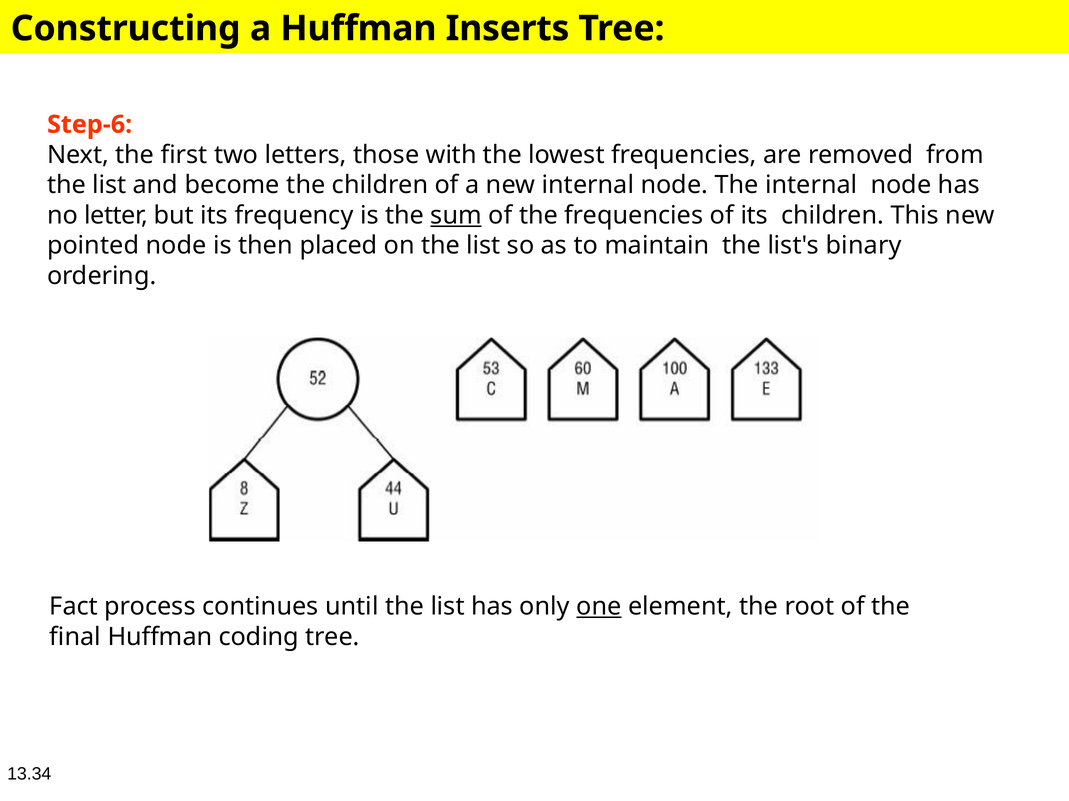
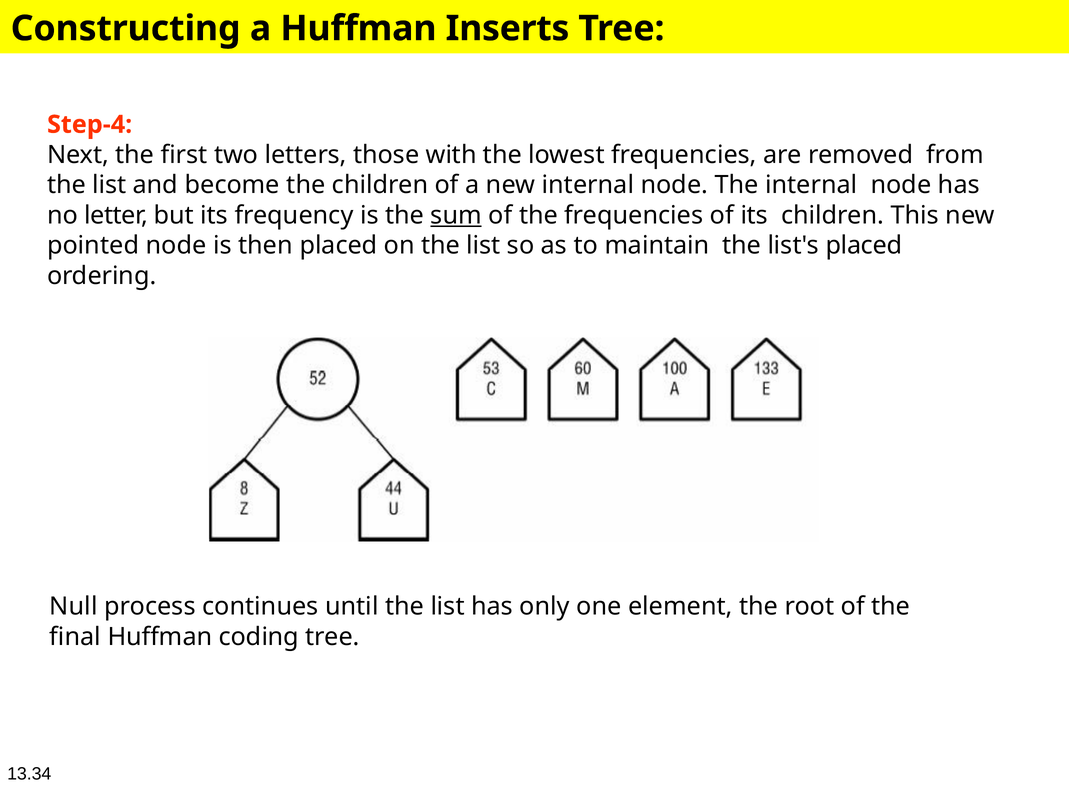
Step-6: Step-6 -> Step-4 (90, 125)
list's binary: binary -> placed (864, 246)
Fact: Fact -> Null (74, 607)
one underline: present -> none (599, 607)
